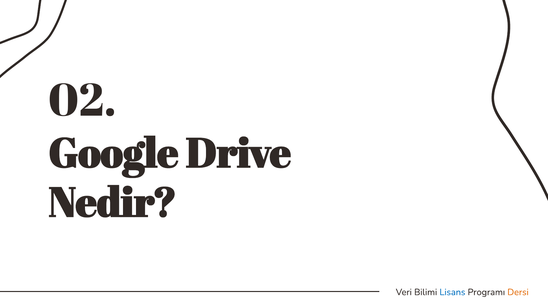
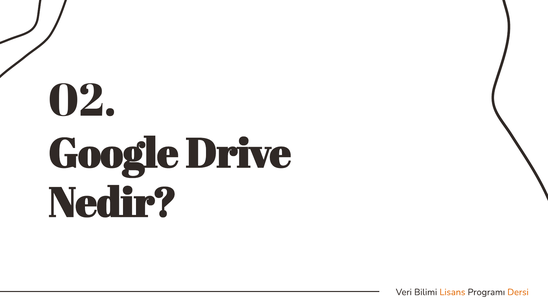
Lisans colour: blue -> orange (452, 292)
